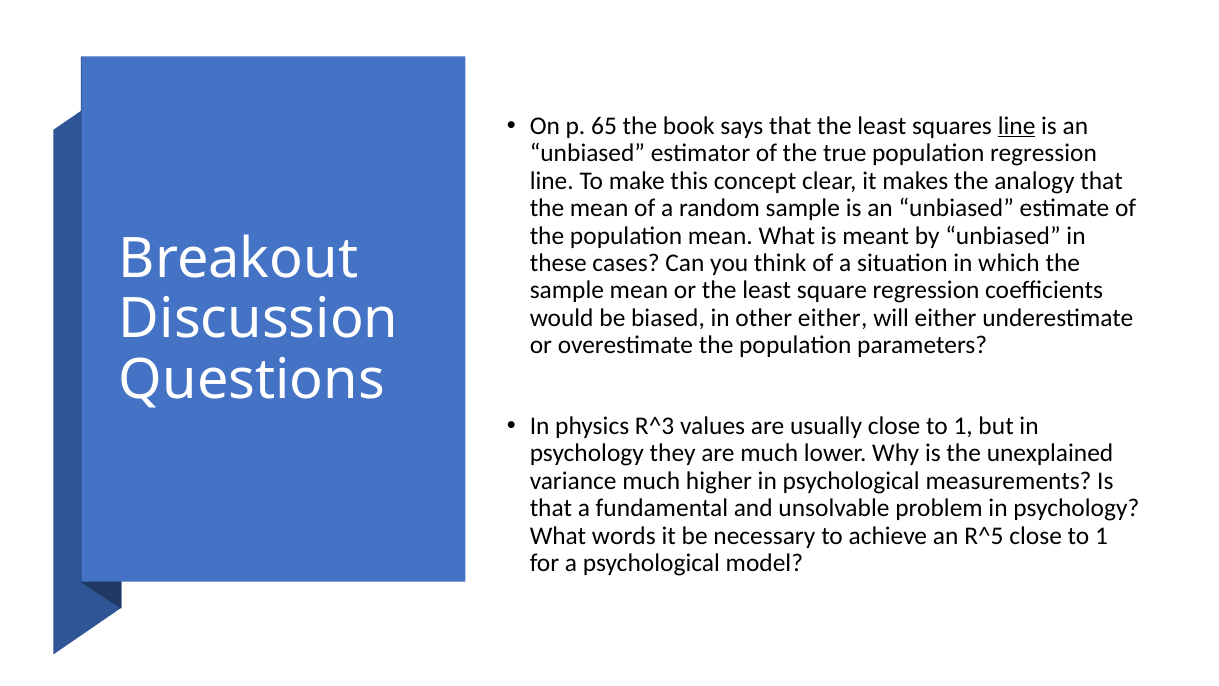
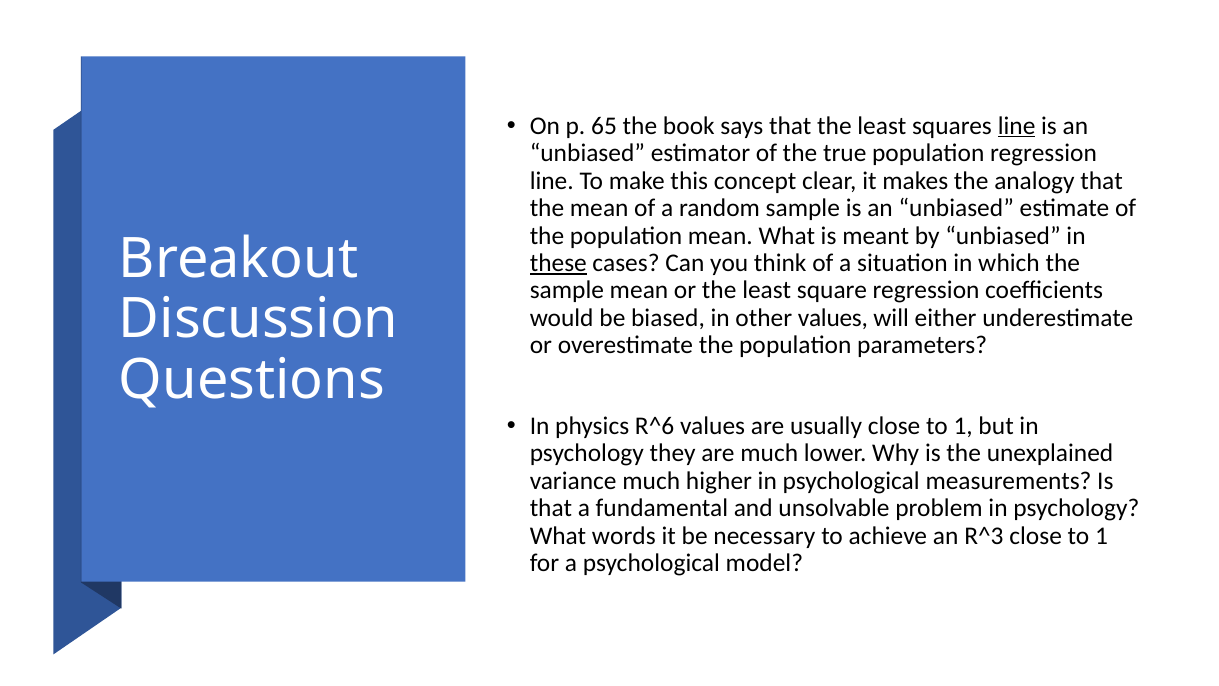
these underline: none -> present (558, 263)
other either: either -> values (833, 318)
R^3: R^3 -> R^6 (655, 426)
R^5: R^5 -> R^3 (984, 536)
